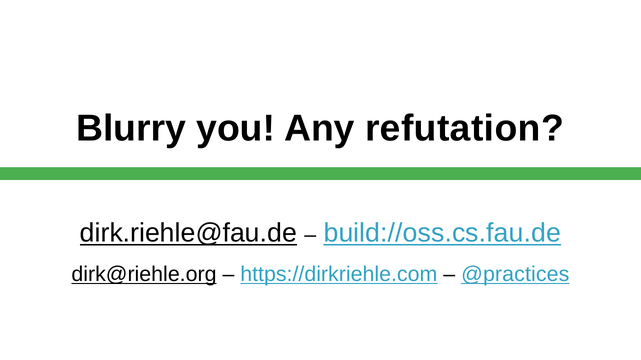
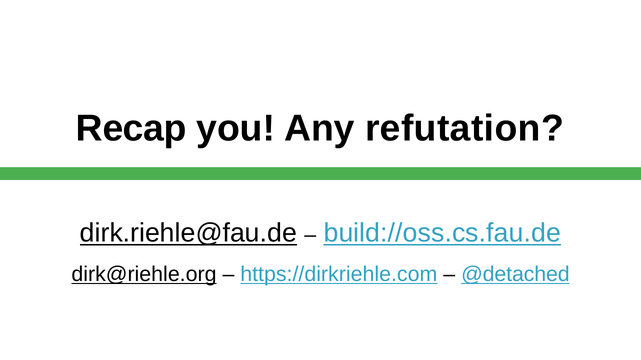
Blurry: Blurry -> Recap (131, 128)
@practices: @practices -> @detached (515, 275)
